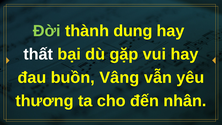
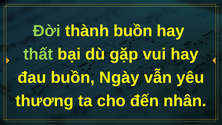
thành dung: dung -> buồn (133, 31)
thất colour: white -> light green (38, 54)
Vâng: Vâng -> Ngày (119, 77)
